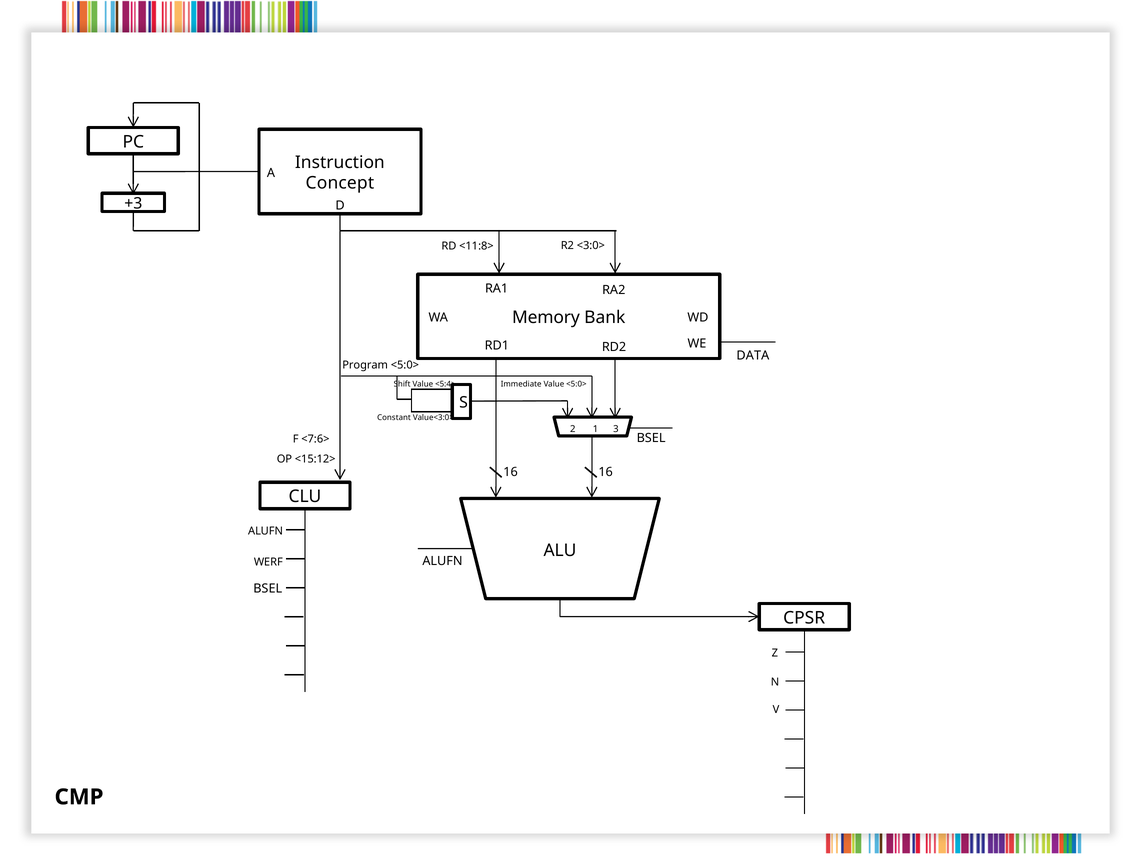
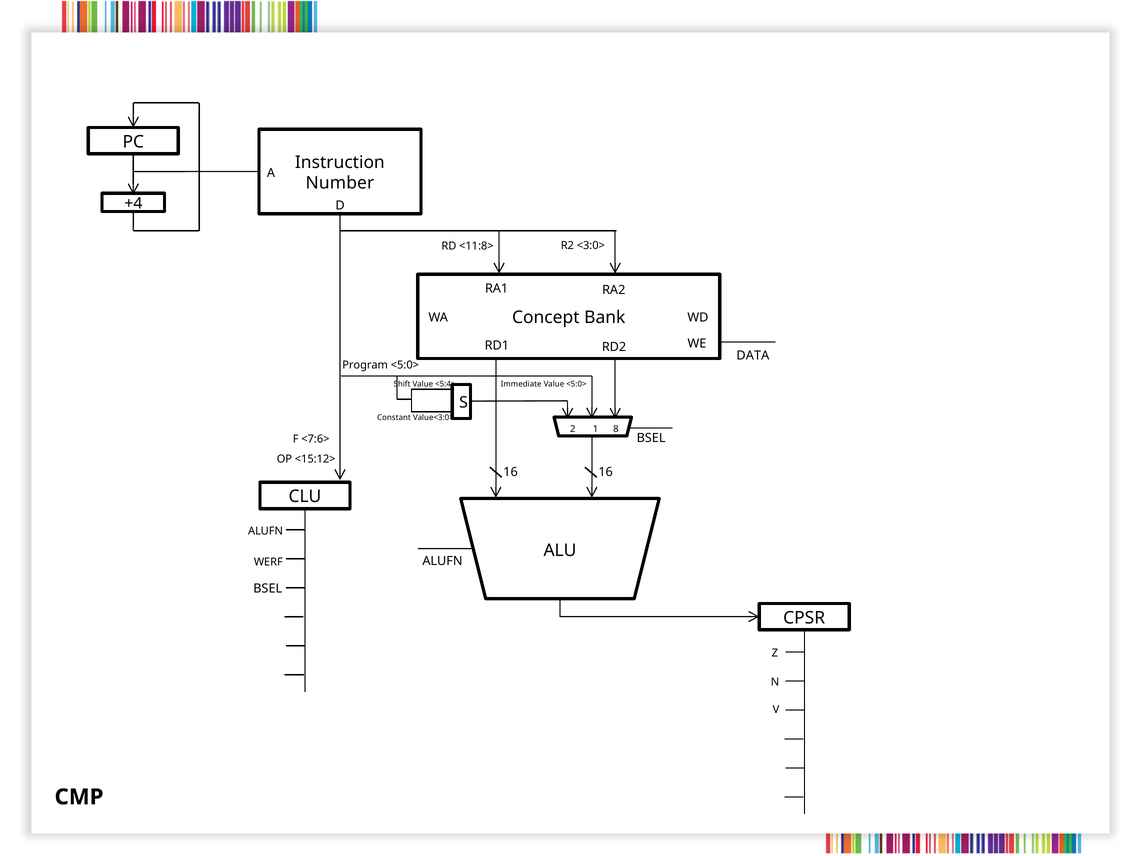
Concept: Concept -> Number (340, 183)
+3: +3 -> +4 (133, 203)
Memory: Memory -> Concept (546, 318)
3: 3 -> 8 (616, 429)
